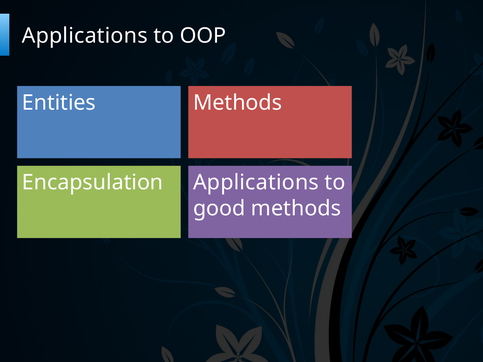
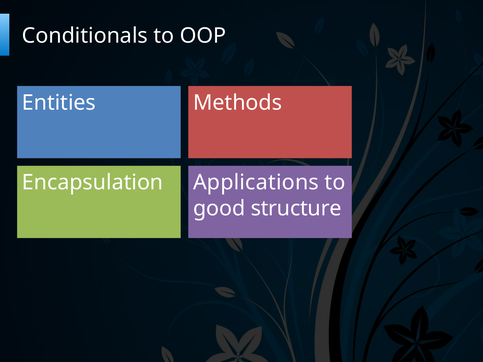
Applications: Applications -> Conditionals (85, 36)
good methods: methods -> structure (296, 208)
